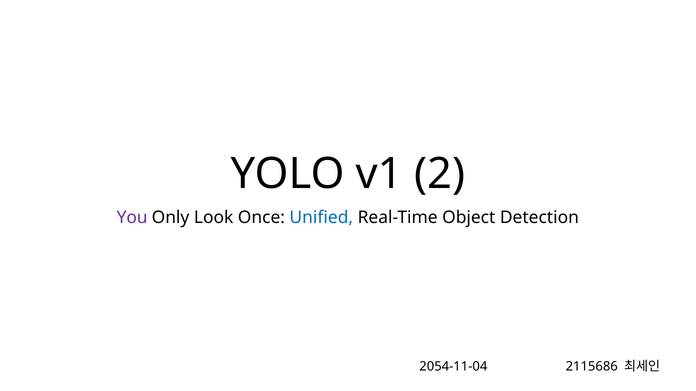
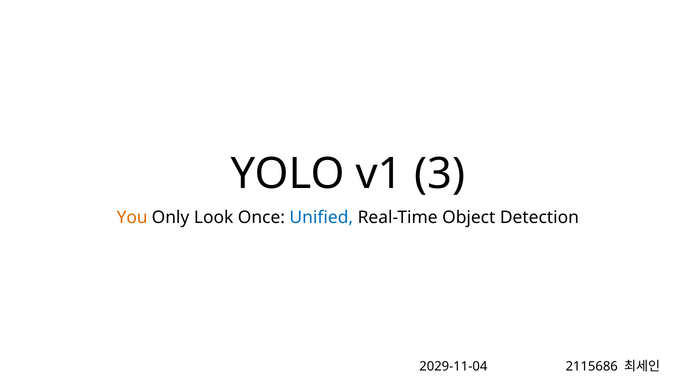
2: 2 -> 3 (440, 174)
You colour: purple -> orange (132, 218)
2054-11-04: 2054-11-04 -> 2029-11-04 (453, 367)
